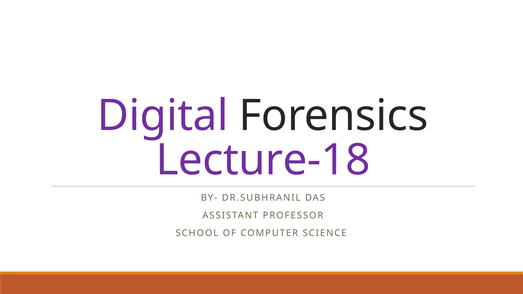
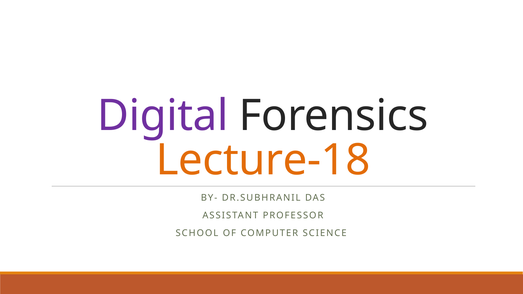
Lecture-18 colour: purple -> orange (263, 160)
